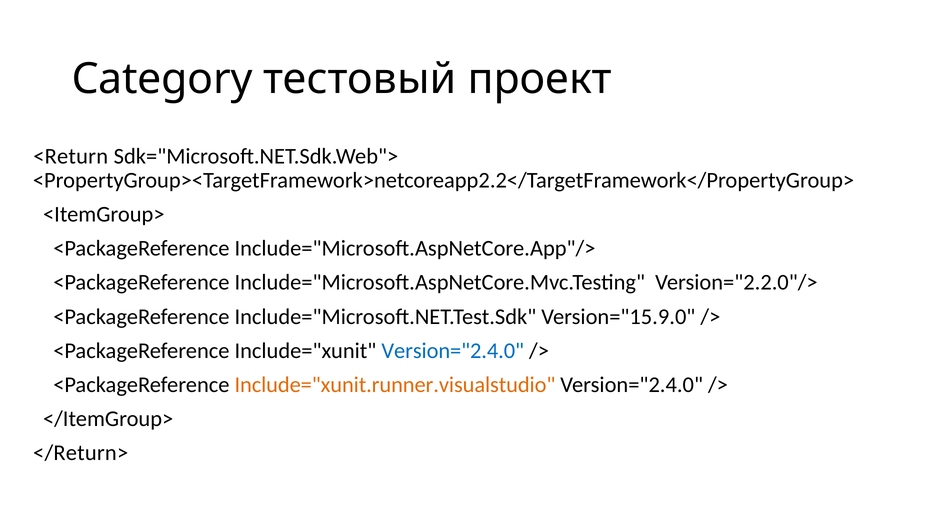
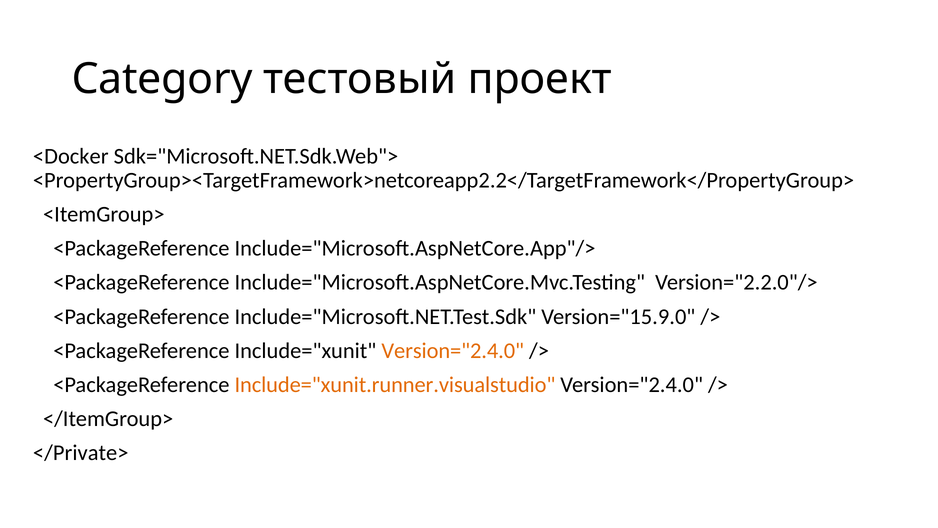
<Return: <Return -> <Docker (71, 156)
Version="2.4.0 colour: blue -> orange (453, 350)
</Return>: </Return> -> </Private> (81, 453)
